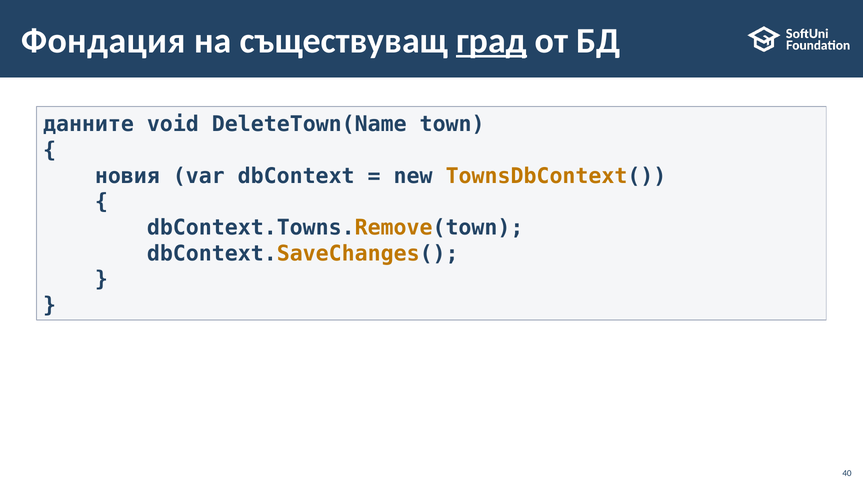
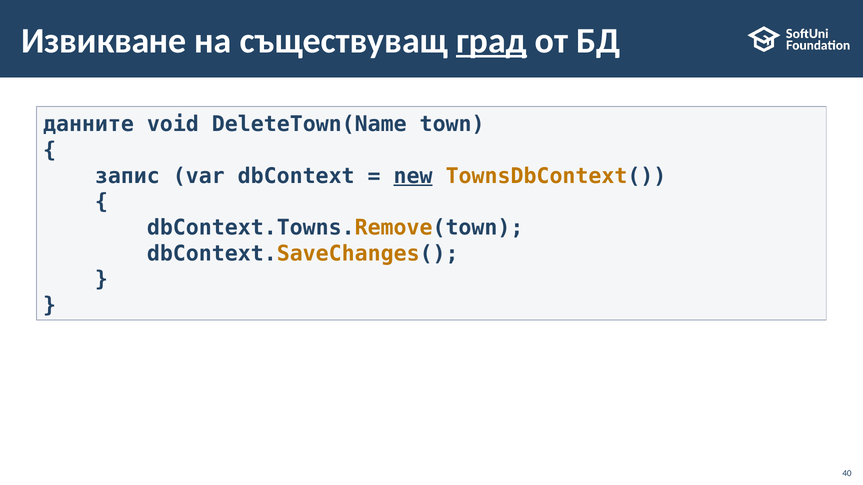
Фондация: Фондация -> Извикване (104, 41)
новия: новия -> запис (127, 176)
new underline: none -> present (413, 176)
